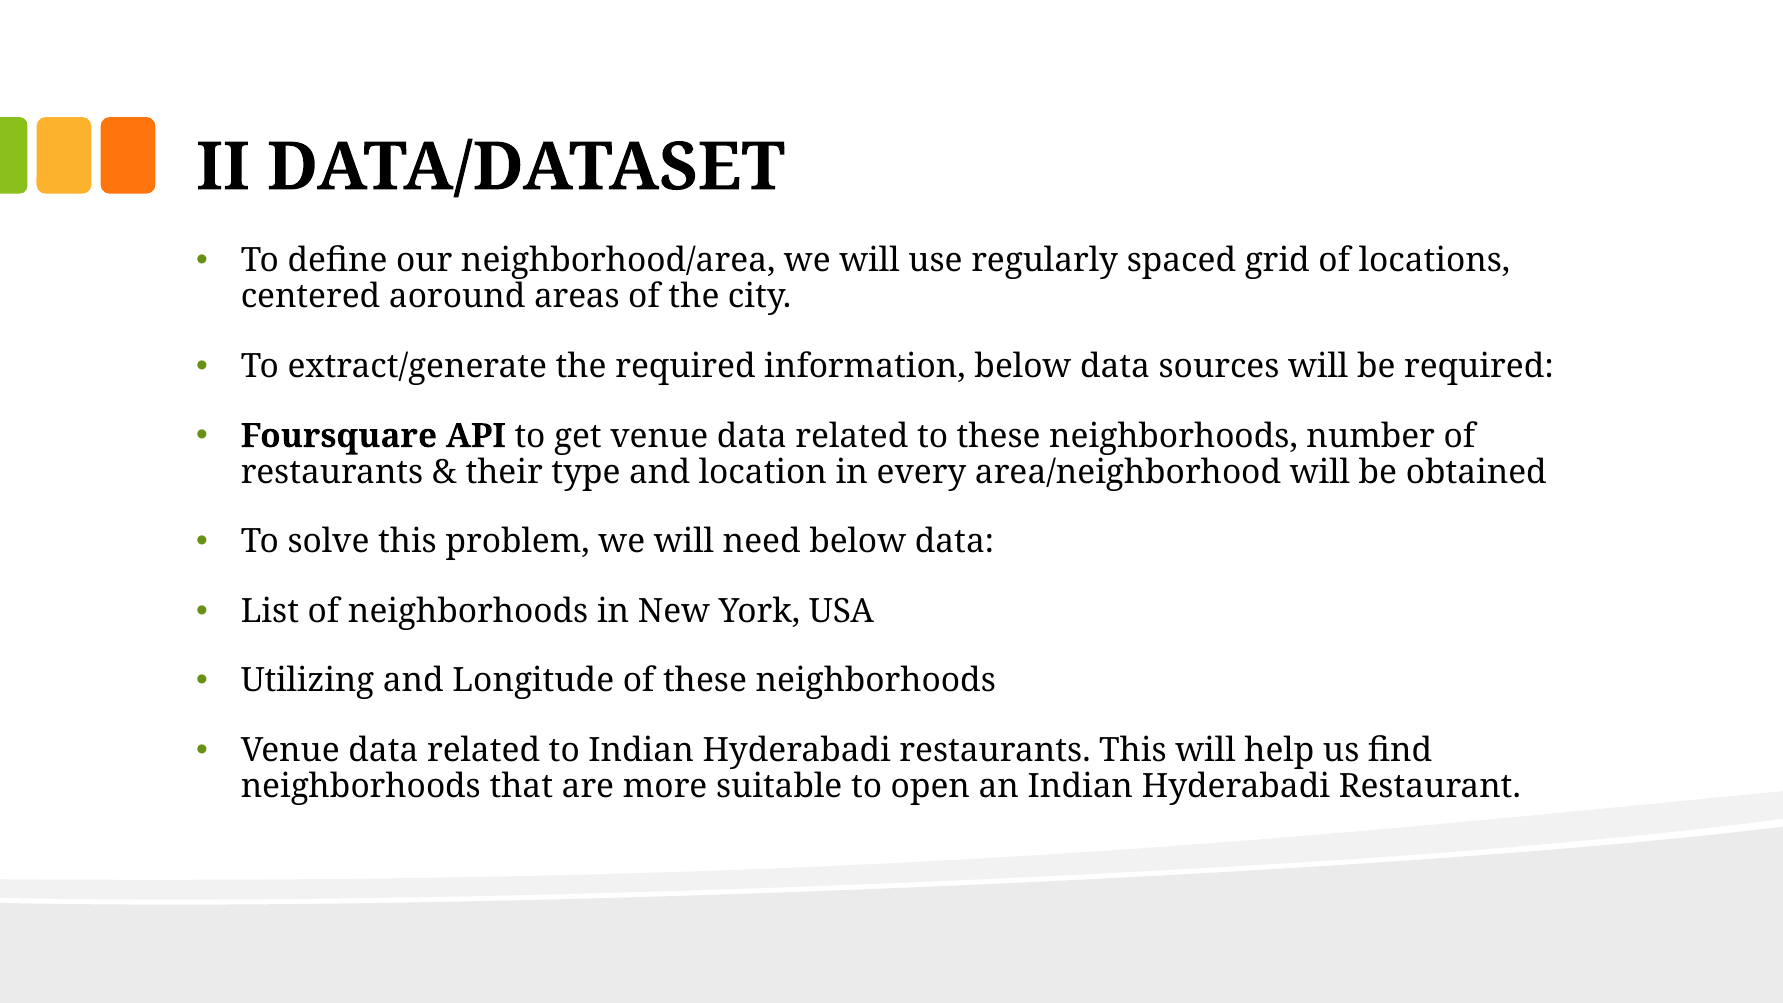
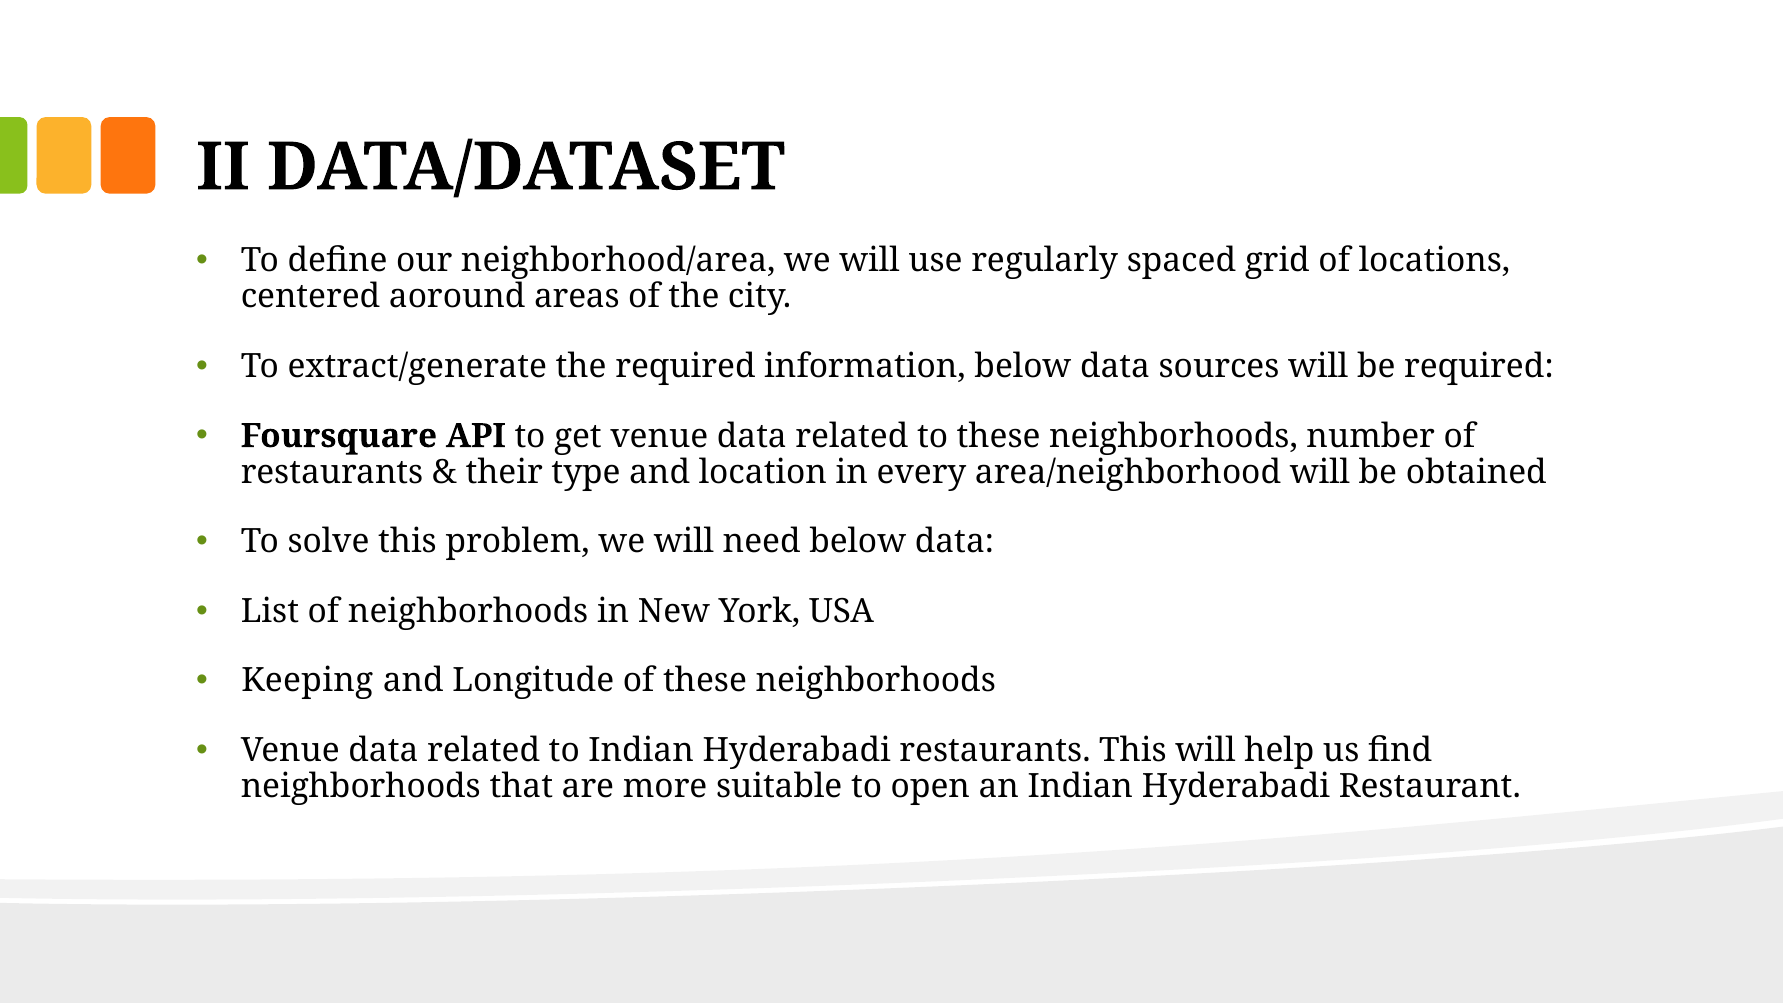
Utilizing: Utilizing -> Keeping (307, 681)
